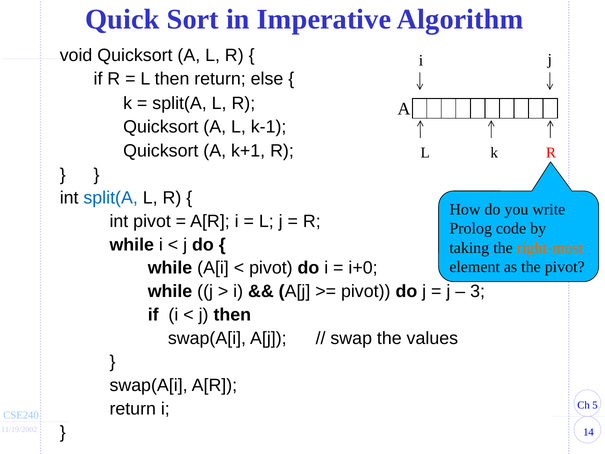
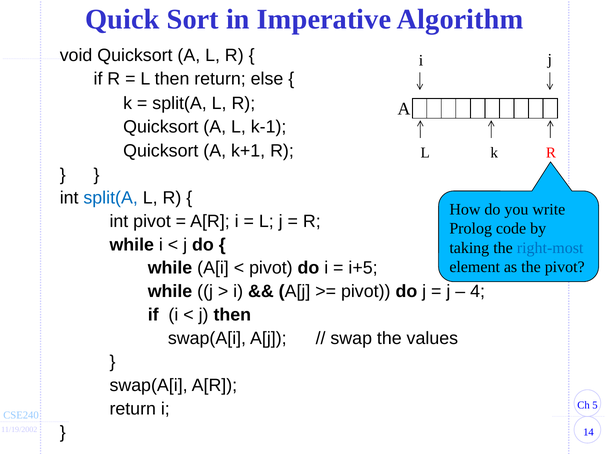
right-most colour: orange -> blue (550, 248)
i+0: i+0 -> i+5 (363, 268)
3: 3 -> 4 (478, 292)
